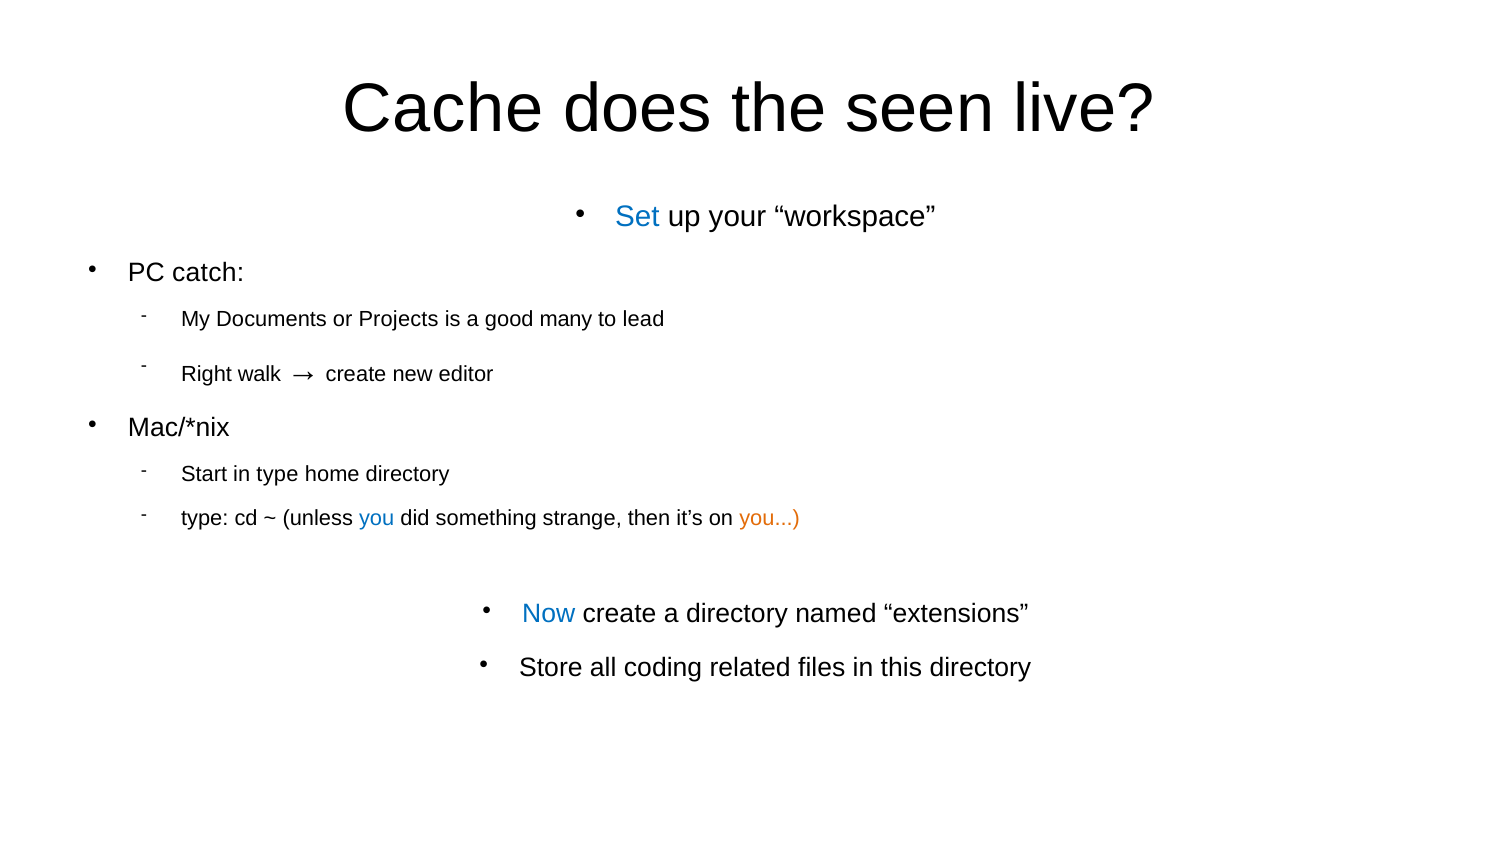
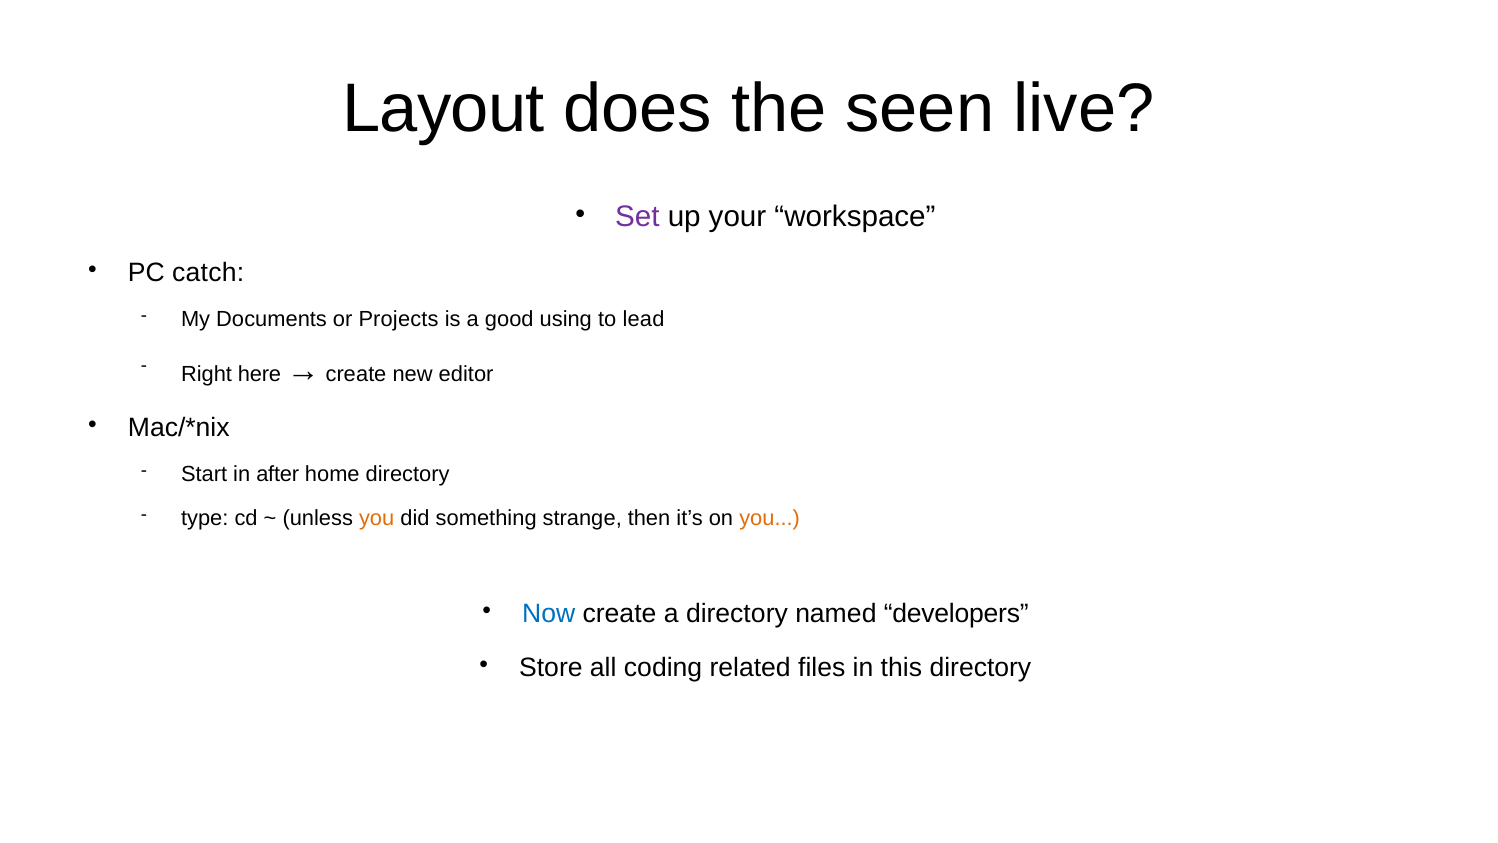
Cache: Cache -> Layout (443, 109)
Set colour: blue -> purple (637, 217)
many: many -> using (566, 319)
walk: walk -> here (259, 374)
in type: type -> after (278, 474)
you colour: blue -> orange (377, 518)
extensions: extensions -> developers (956, 613)
